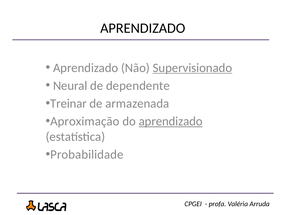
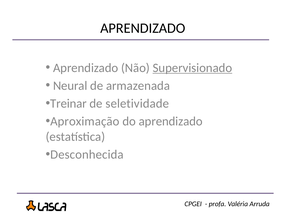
dependente: dependente -> armazenada (138, 85)
armazenada: armazenada -> seletividade (137, 103)
aprendizado underline: present -> none (171, 121)
Probabilidade: Probabilidade -> Desconhecida (87, 154)
